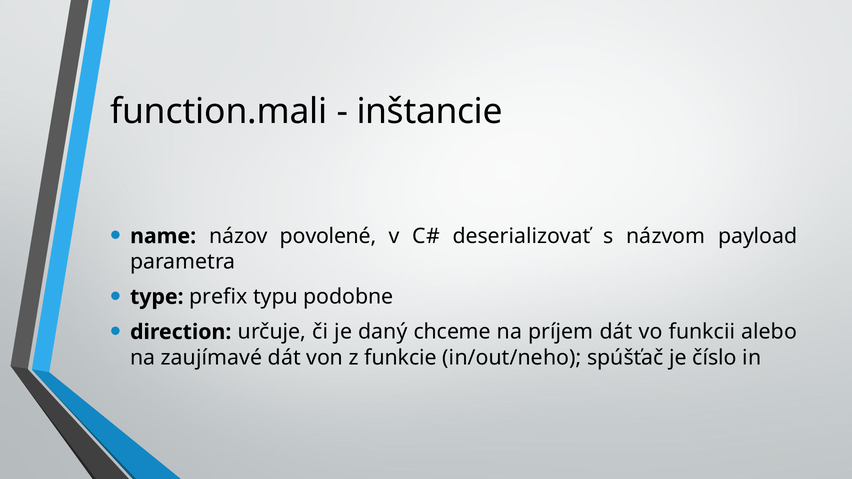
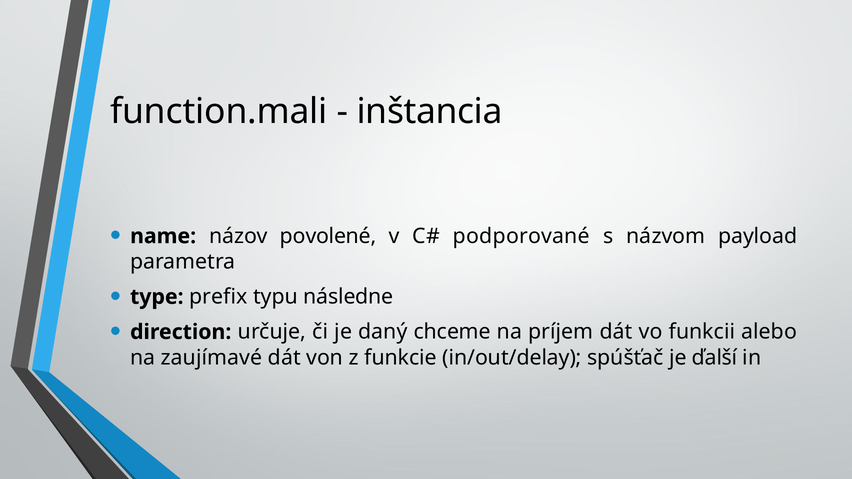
inštancie: inštancie -> inštancia (430, 112)
deserializovať: deserializovať -> podporované (521, 236)
podobne: podobne -> následne (348, 297)
in/out/neho: in/out/neho -> in/out/delay (512, 358)
číslo: číslo -> ďalší (715, 358)
